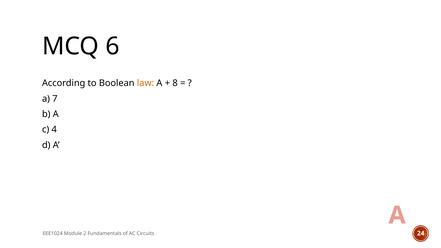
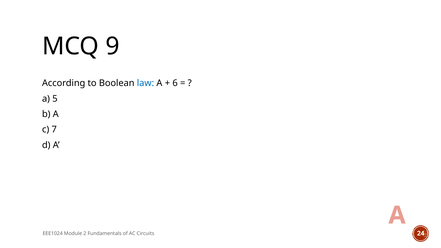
6: 6 -> 9 (113, 46)
law colour: orange -> blue (145, 83)
8: 8 -> 6 (175, 83)
7: 7 -> 5 (55, 99)
4: 4 -> 7 (54, 130)
